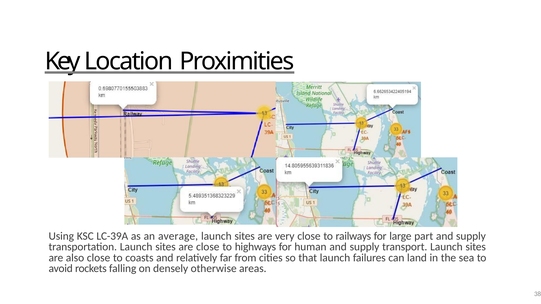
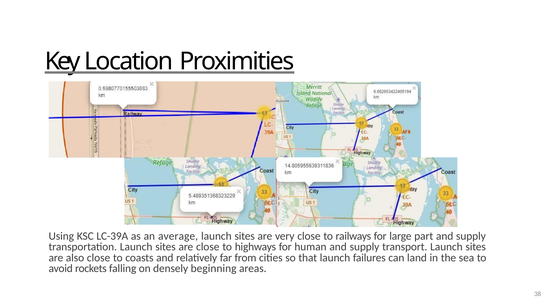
otherwise: otherwise -> beginning (214, 269)
